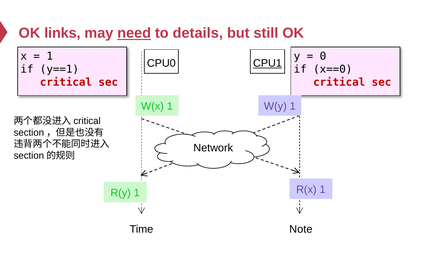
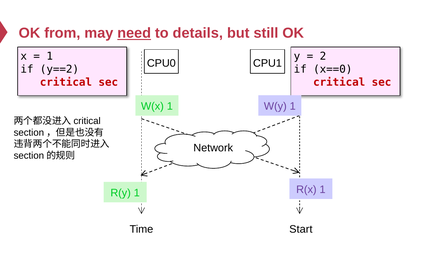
links: links -> from (62, 33)
0: 0 -> 2 (323, 56)
CPU1 underline: present -> none (267, 63)
y==1: y==1 -> y==2 (59, 69)
Note: Note -> Start (301, 229)
